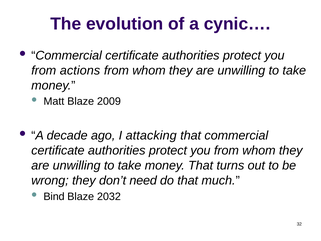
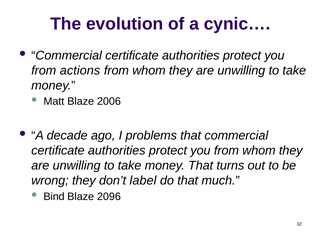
2009: 2009 -> 2006 (109, 101)
attacking: attacking -> problems (151, 135)
need: need -> label (143, 180)
2032: 2032 -> 2096 (109, 196)
